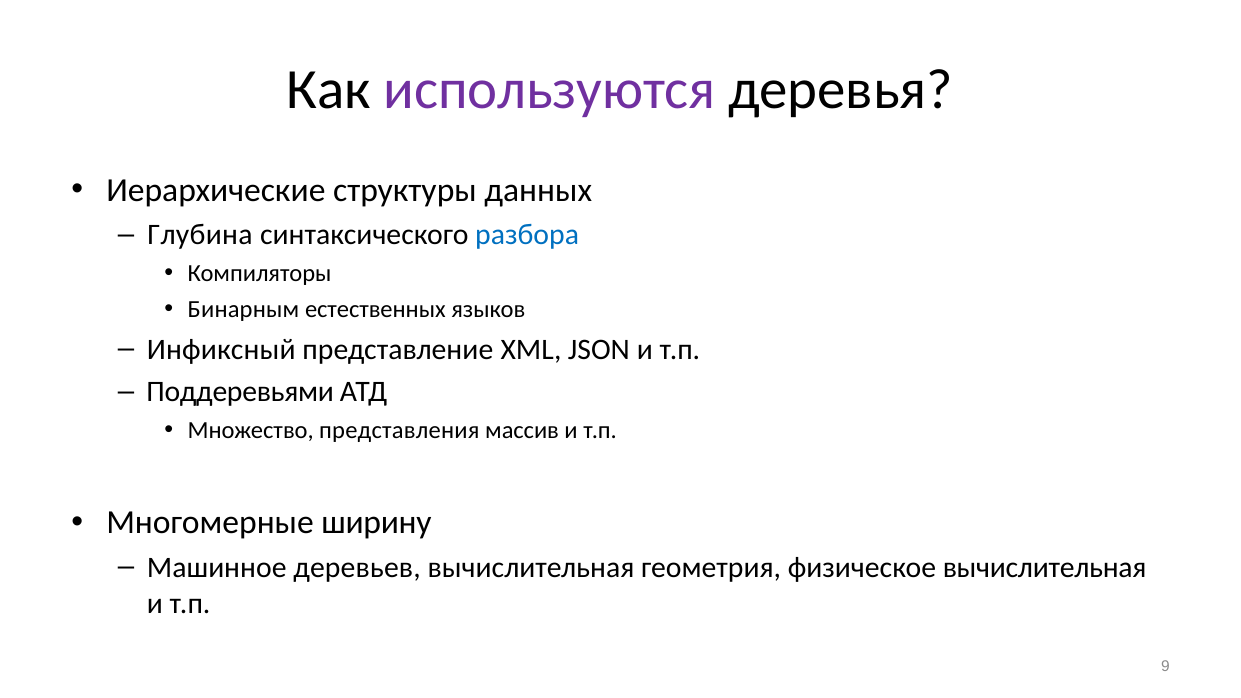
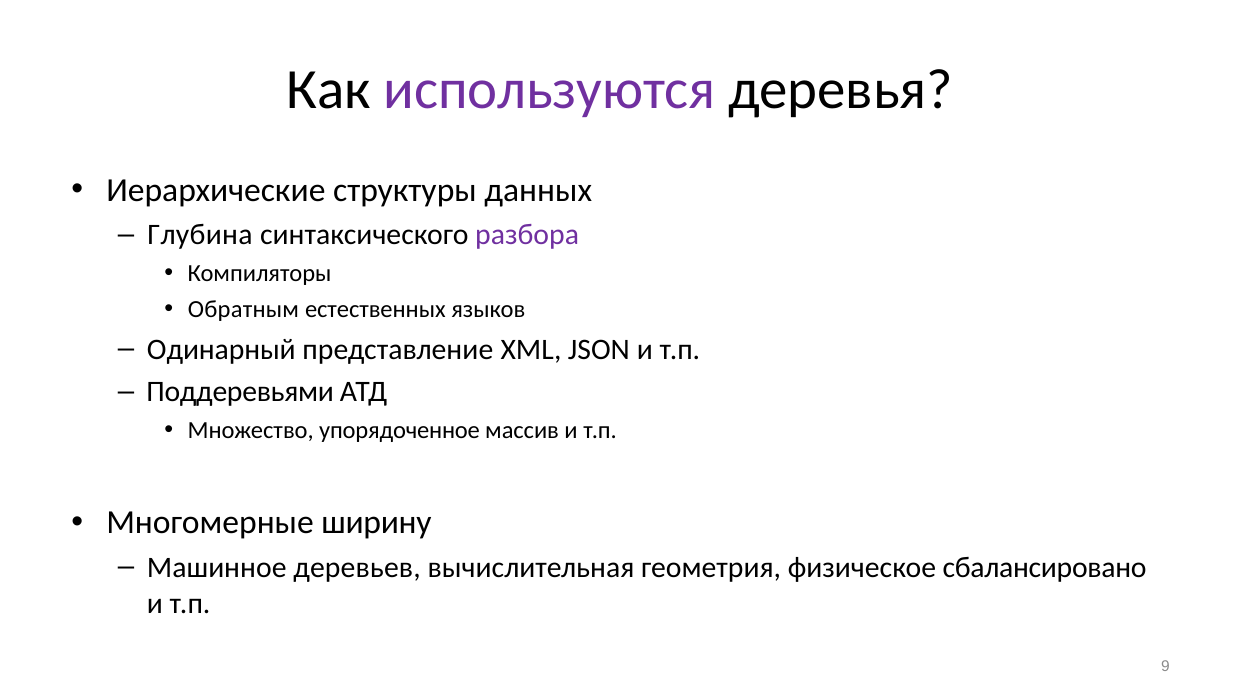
разбора colour: blue -> purple (527, 235)
Бинарным: Бинарным -> Обратным (243, 309)
Инфиксный: Инфиксный -> Одинарный (221, 349)
представления: представления -> упорядоченное (400, 431)
физическое вычислительная: вычислительная -> сбалансировано (1045, 568)
